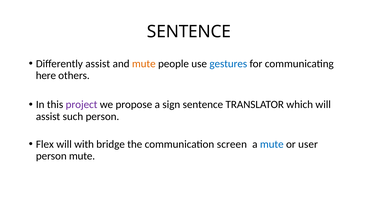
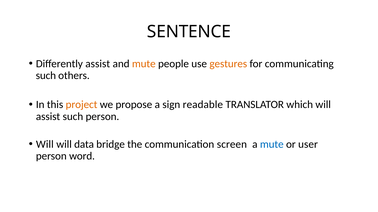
gestures colour: blue -> orange (228, 64)
here: here -> such (46, 76)
project colour: purple -> orange (82, 105)
sign sentence: sentence -> readable (203, 105)
Flex: Flex -> Will (45, 145)
with: with -> data (84, 145)
person mute: mute -> word (82, 156)
